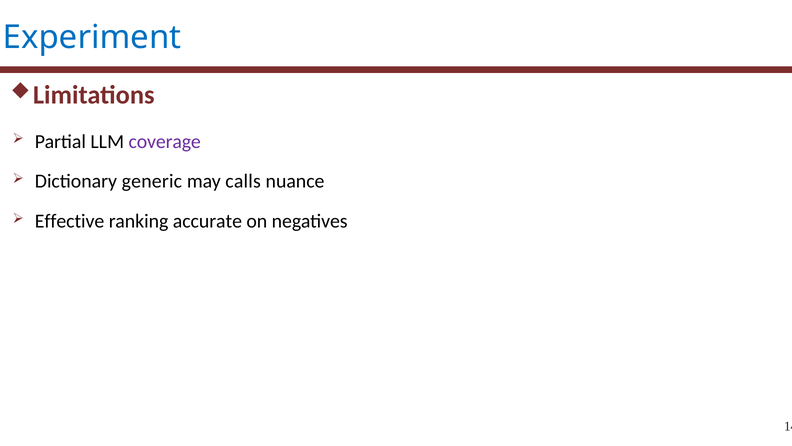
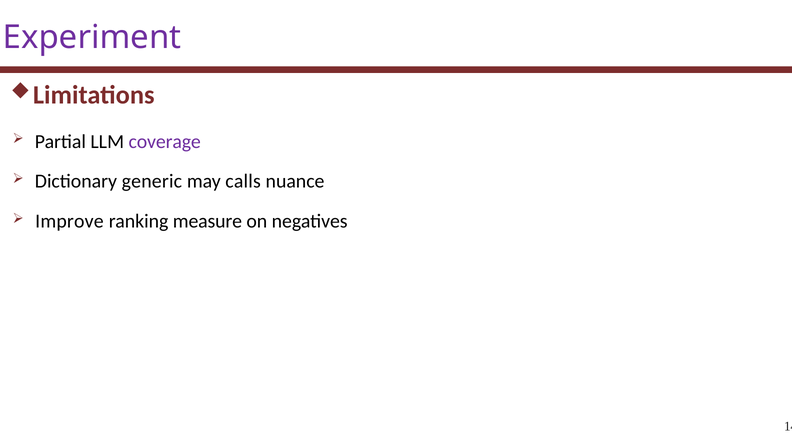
Experiment colour: blue -> purple (92, 38)
Effective: Effective -> Improve (69, 221)
accurate: accurate -> measure (207, 221)
